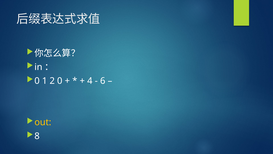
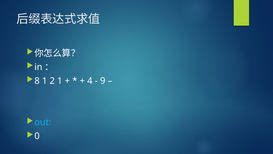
0: 0 -> 8 (37, 81)
2 0: 0 -> 1 (60, 81)
6: 6 -> 9 (103, 81)
out colour: yellow -> light blue (43, 122)
8: 8 -> 0 (37, 136)
